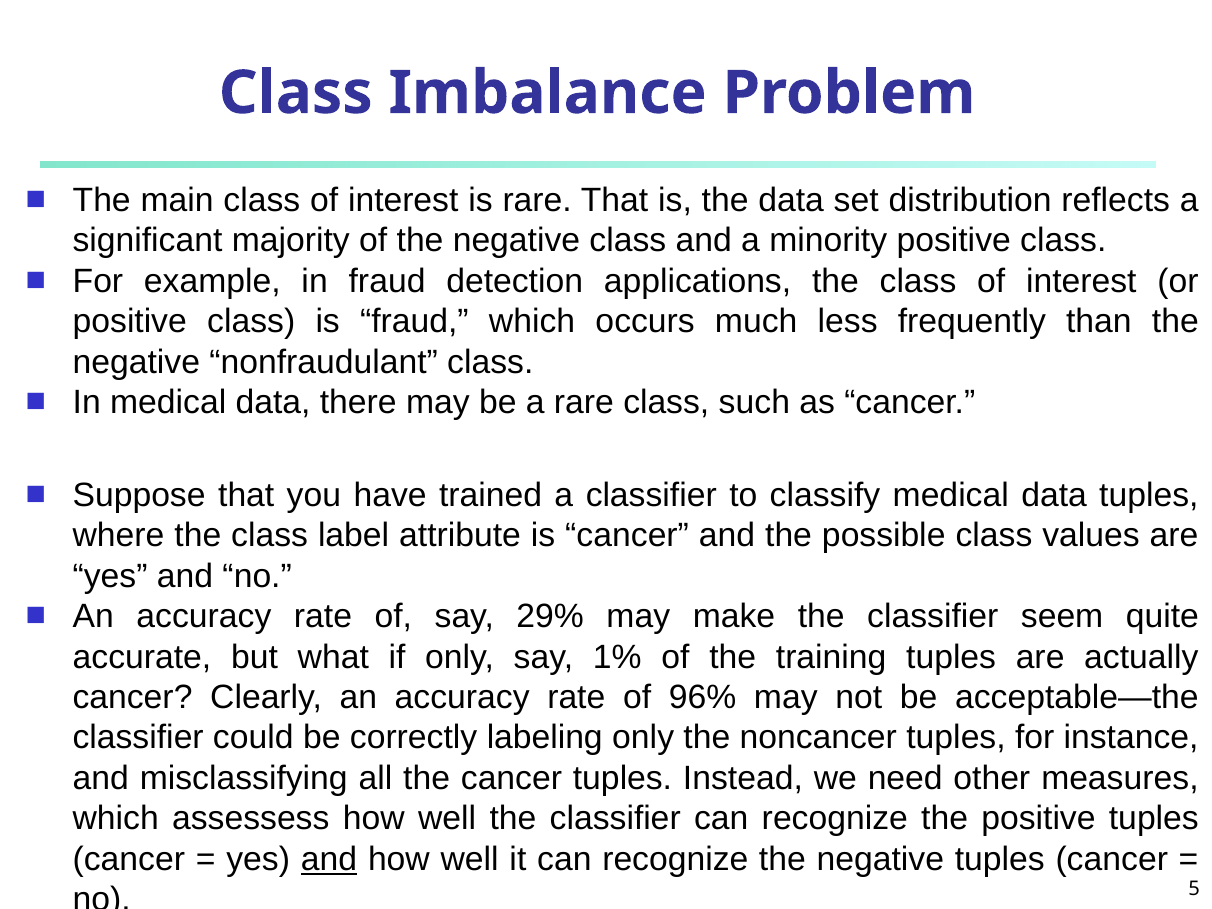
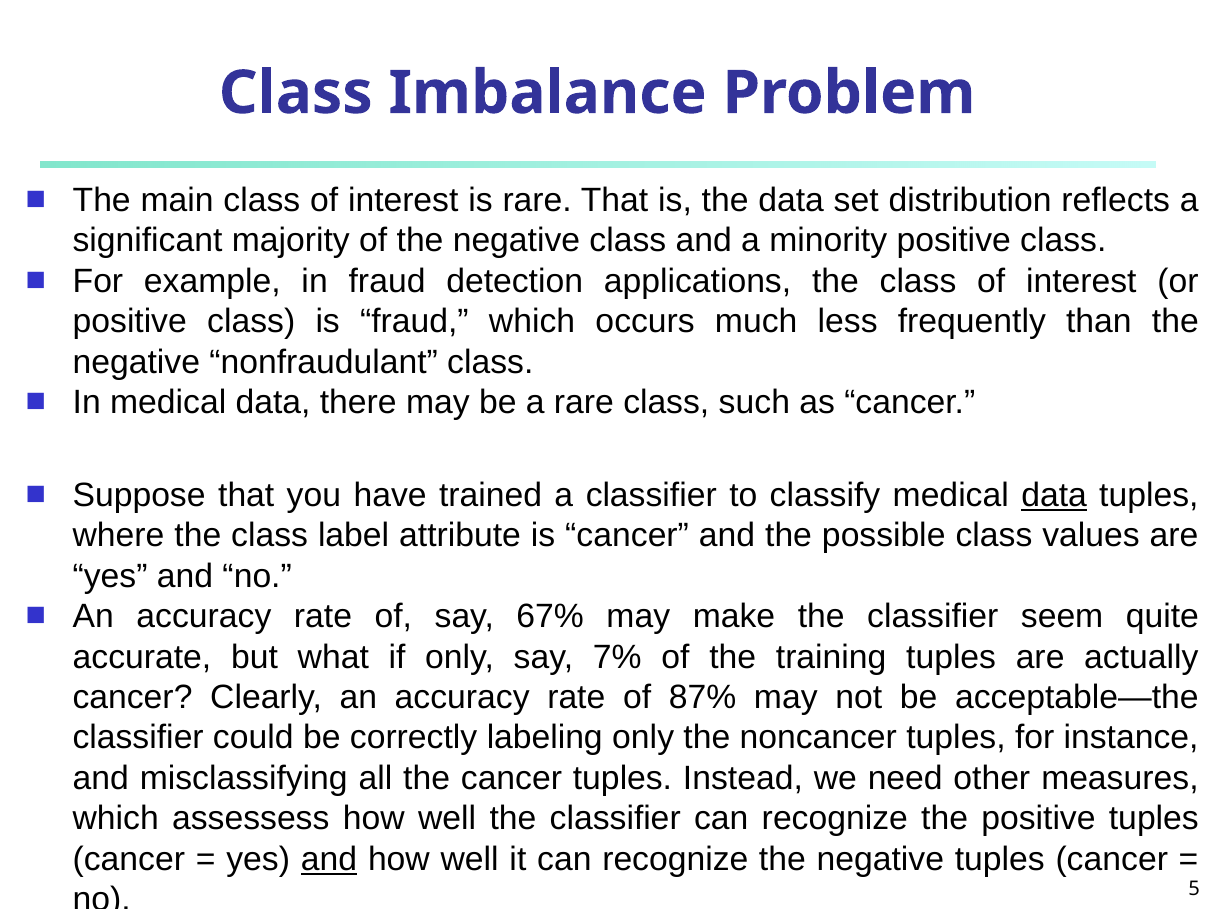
data underline: none -> present (1054, 495)
29%: 29% -> 67% (550, 617)
1%: 1% -> 7% (617, 657)
96%: 96% -> 87% (703, 697)
